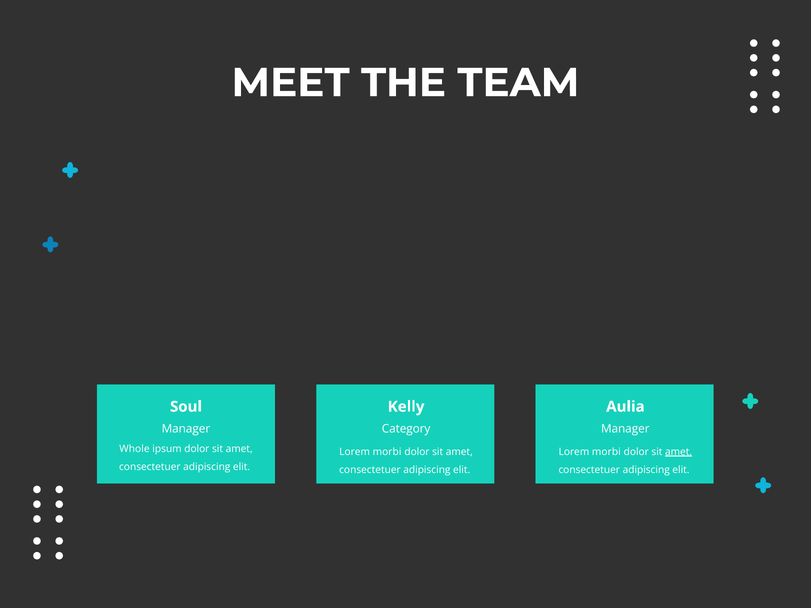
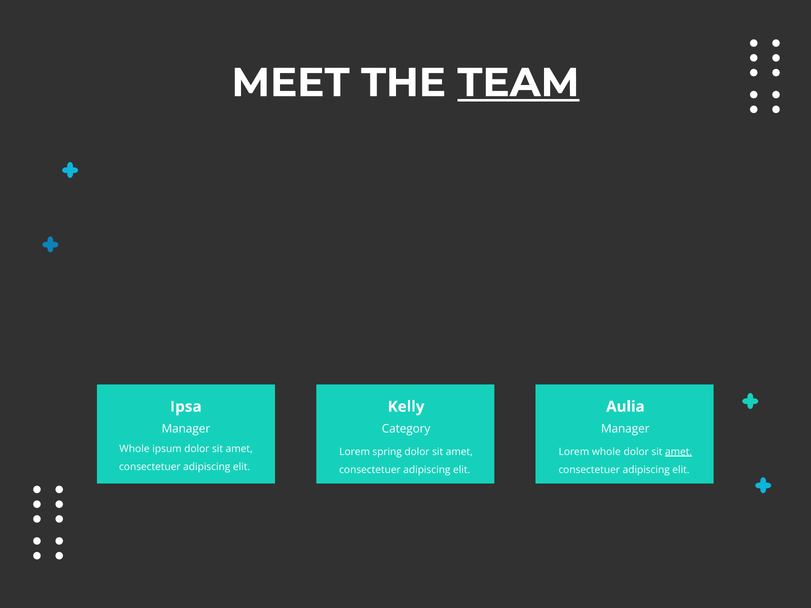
TEAM underline: none -> present (518, 83)
Soul: Soul -> Ipsa (186, 407)
morbi: morbi -> spring (387, 452)
morbi: morbi -> whole (606, 452)
